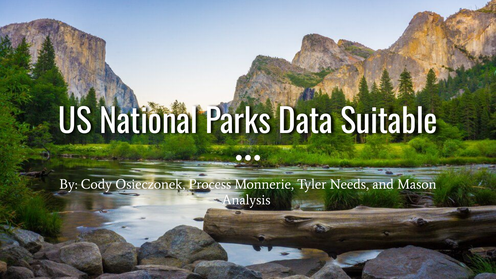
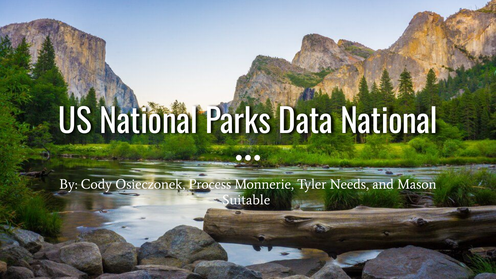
Data Suitable: Suitable -> National (389, 122)
Analysis: Analysis -> Suitable (246, 200)
